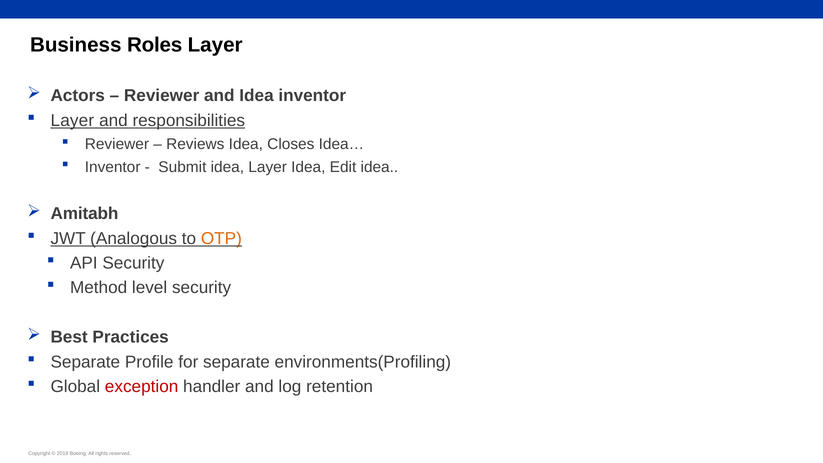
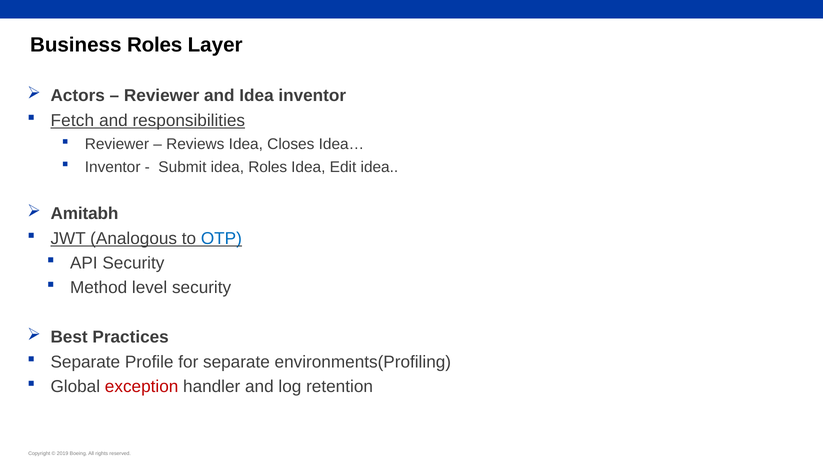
Layer: Layer -> Fetch (72, 120)
idea Layer: Layer -> Roles (268, 167)
OTP colour: orange -> blue (221, 238)
